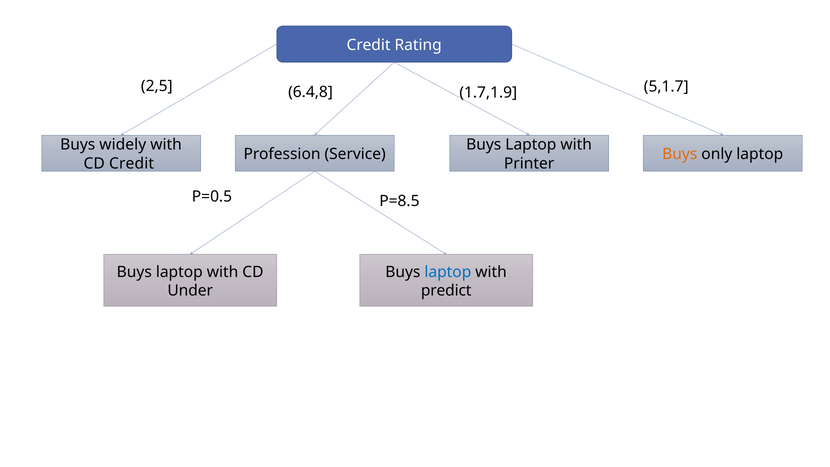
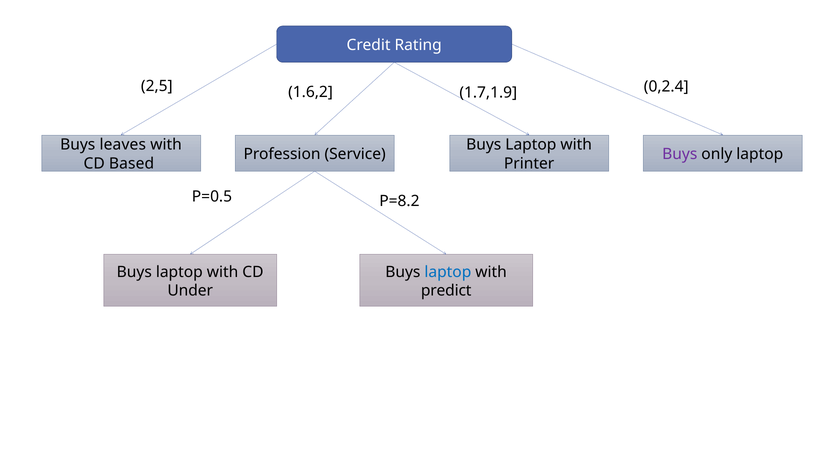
6.4,8: 6.4,8 -> 1.6,2 (311, 92)
5,1.7: 5,1.7 -> 0,2.4 (666, 87)
widely: widely -> leaves (123, 145)
Buys colour: orange -> purple (680, 154)
CD Credit: Credit -> Based (132, 163)
P=8.5: P=8.5 -> P=8.2 (399, 201)
